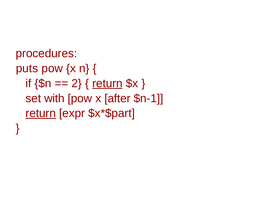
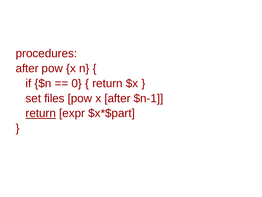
puts: puts -> after (27, 68)
2: 2 -> 0 (77, 83)
return underline: present -> none (107, 83)
with: with -> files (54, 98)
